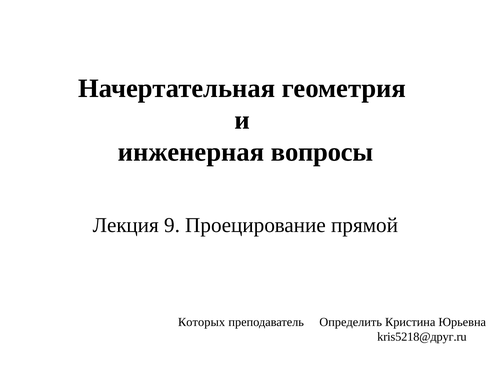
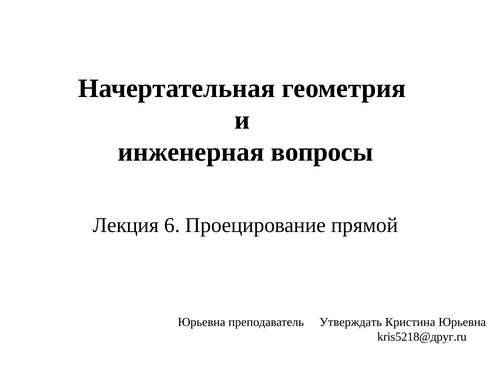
9: 9 -> 6 (172, 225)
Которых: Которых -> Юрьевна (202, 322)
Определить: Определить -> Утверждать (351, 322)
